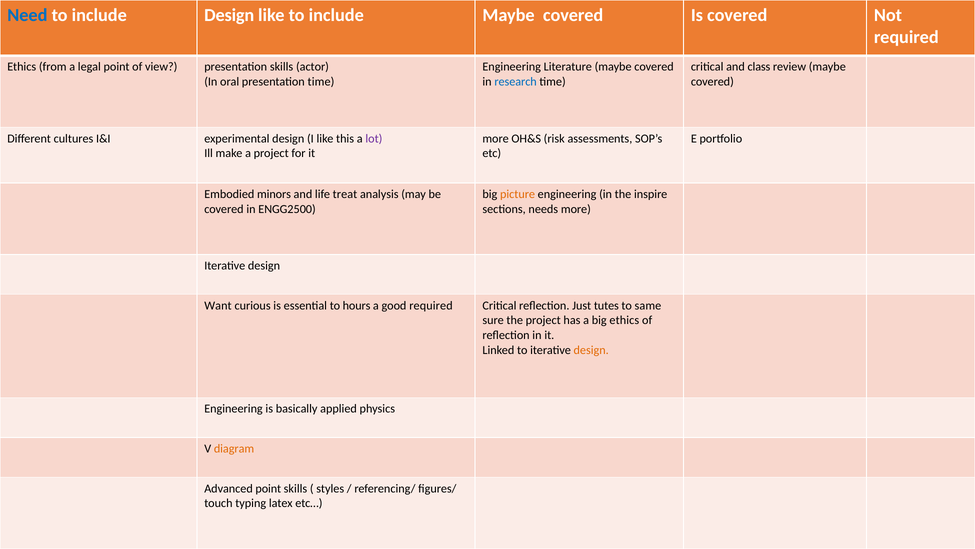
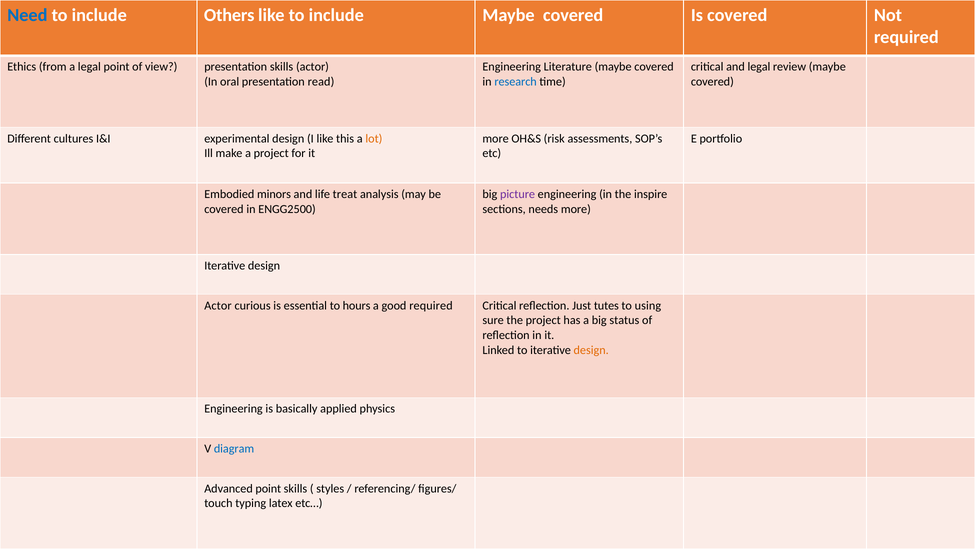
include Design: Design -> Others (229, 15)
and class: class -> legal (759, 67)
presentation time: time -> read (321, 82)
lot colour: purple -> orange (374, 138)
picture colour: orange -> purple (518, 194)
Want: Want -> Actor (218, 305)
same: same -> using (648, 305)
big ethics: ethics -> status (624, 320)
diagram colour: orange -> blue (234, 448)
